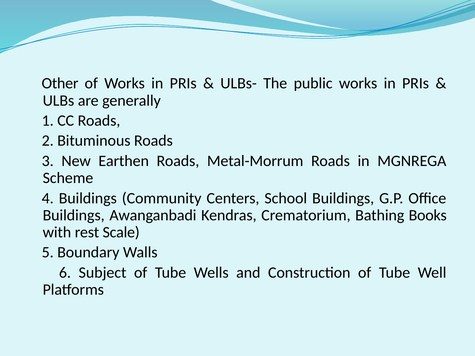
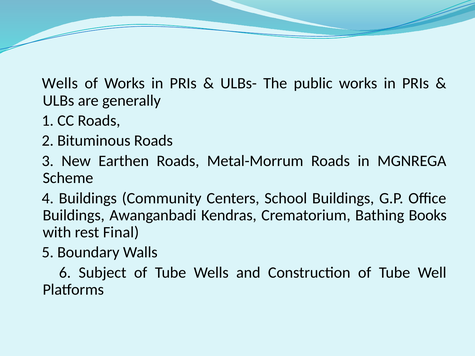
Other: Other -> Wells (60, 83)
Scale: Scale -> Final (121, 232)
